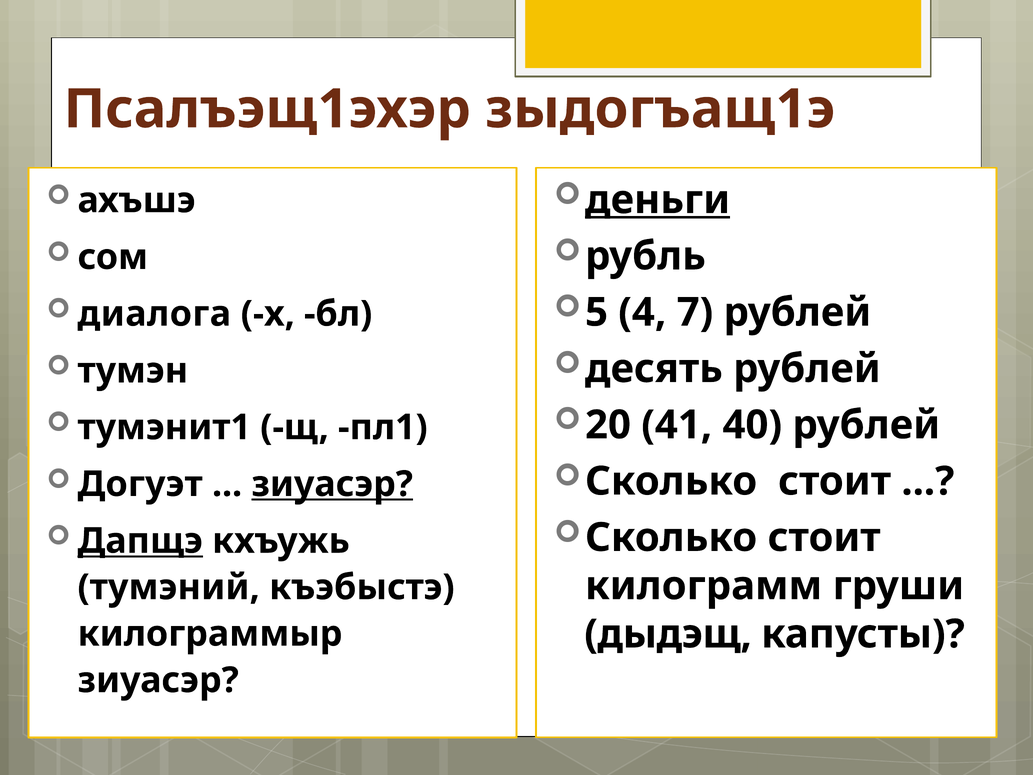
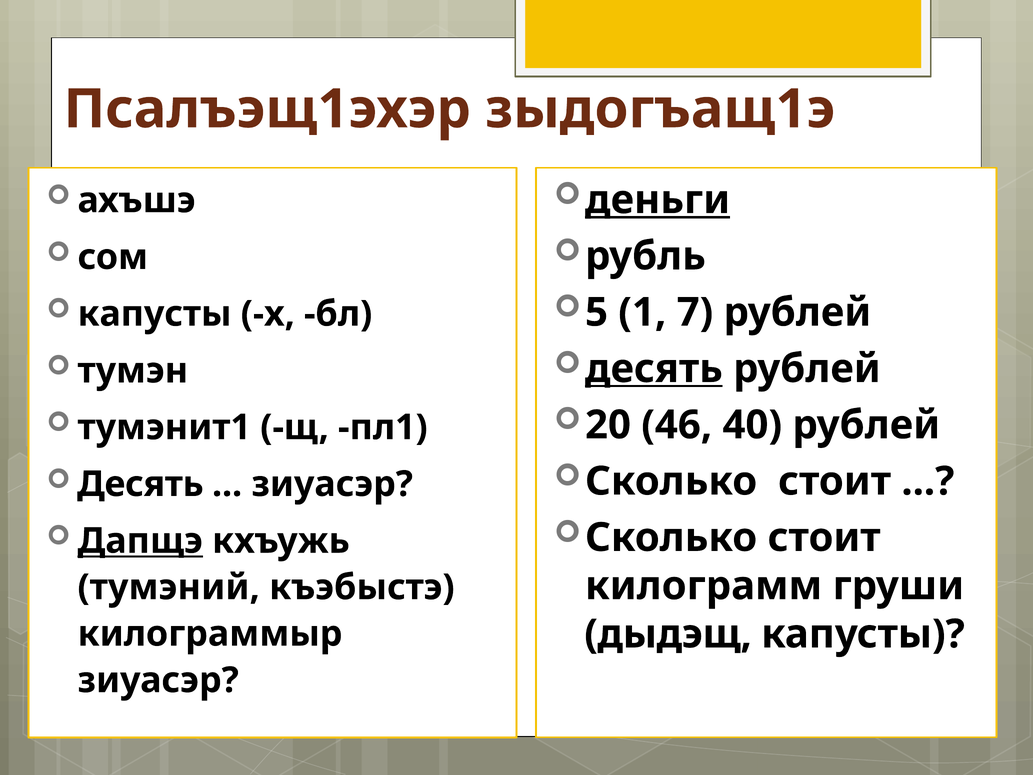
4: 4 -> 1 (642, 312)
диалога: диалога -> капусты (155, 314)
десять underline: none -> present (654, 369)
41: 41 -> 46 (677, 425)
Догуэт: Догуэт -> Десять (140, 484)
зиуасэр underline: present -> none (332, 484)
